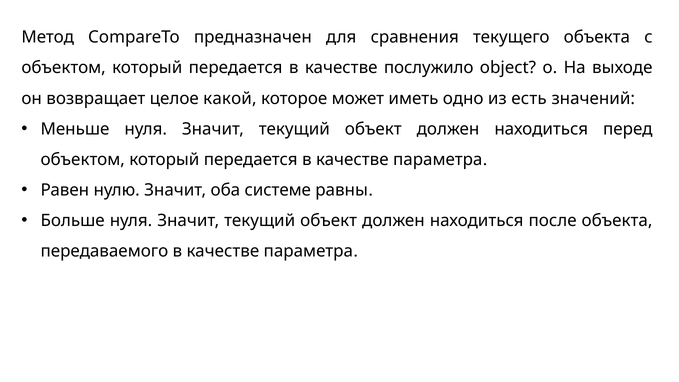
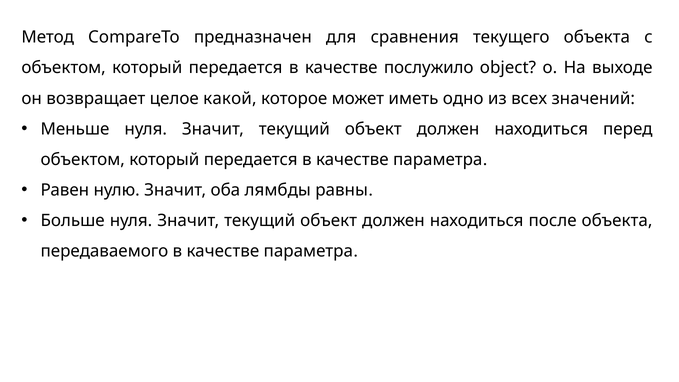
есть: есть -> всех (529, 98)
системе: системе -> лямбды (278, 190)
